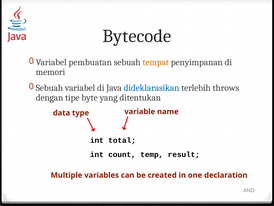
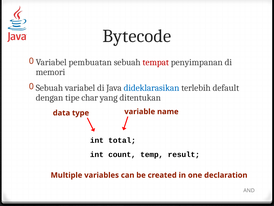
tempat colour: orange -> red (156, 62)
throws: throws -> default (226, 88)
byte: byte -> char (90, 97)
